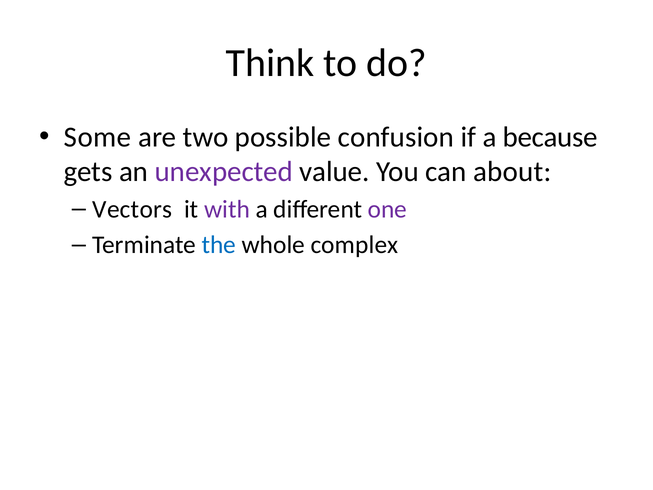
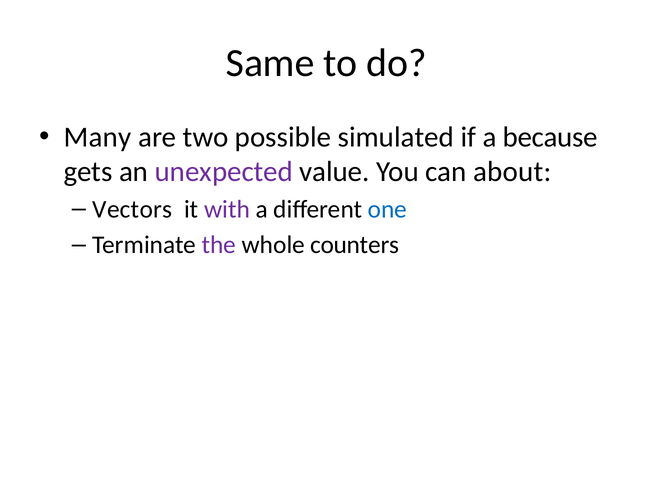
Think: Think -> Same (270, 63)
Some: Some -> Many (98, 137)
confusion: confusion -> simulated (396, 137)
one colour: purple -> blue (387, 209)
the colour: blue -> purple (219, 245)
complex: complex -> counters (355, 245)
